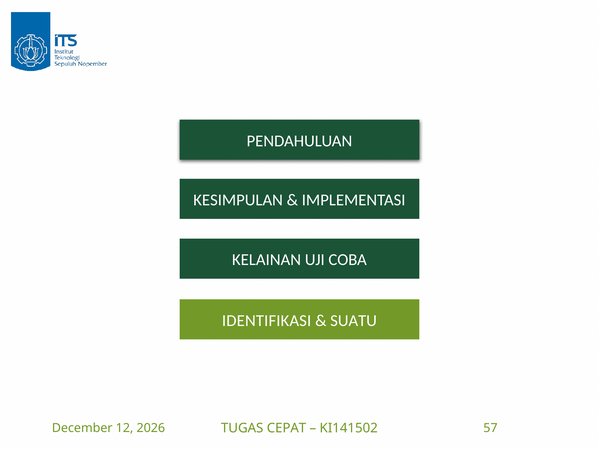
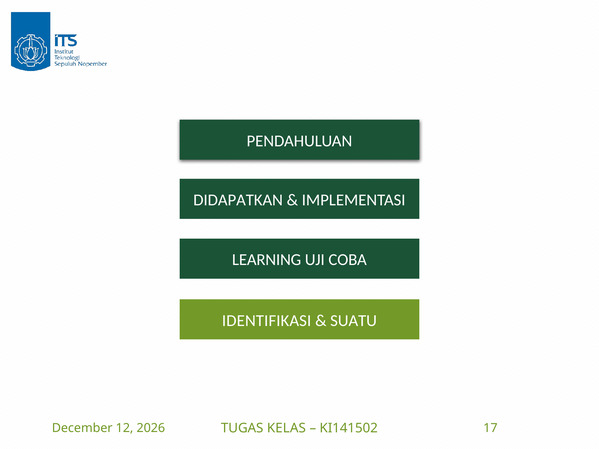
KESIMPULAN: KESIMPULAN -> DIDAPATKAN (238, 200)
KELAINAN: KELAINAN -> LEARNING (267, 260)
CEPAT: CEPAT -> KELAS (286, 428)
57: 57 -> 17 (490, 428)
